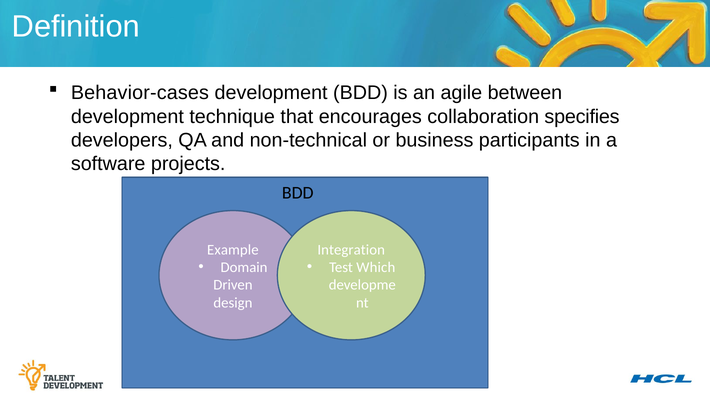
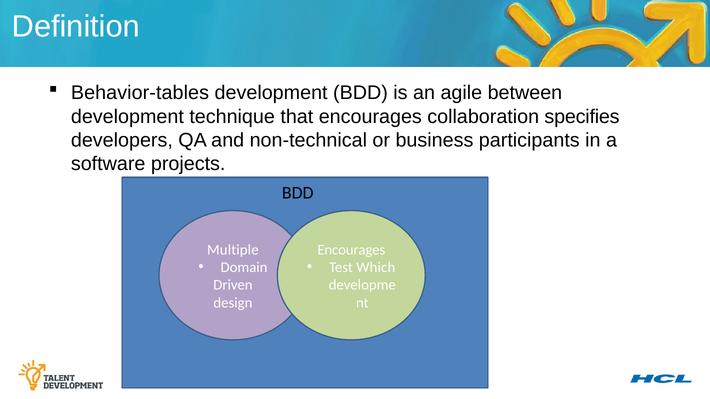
Behavior-cases: Behavior-cases -> Behavior-tables (140, 93)
Example: Example -> Multiple (233, 250)
Integration: Integration -> Encourages (351, 250)
